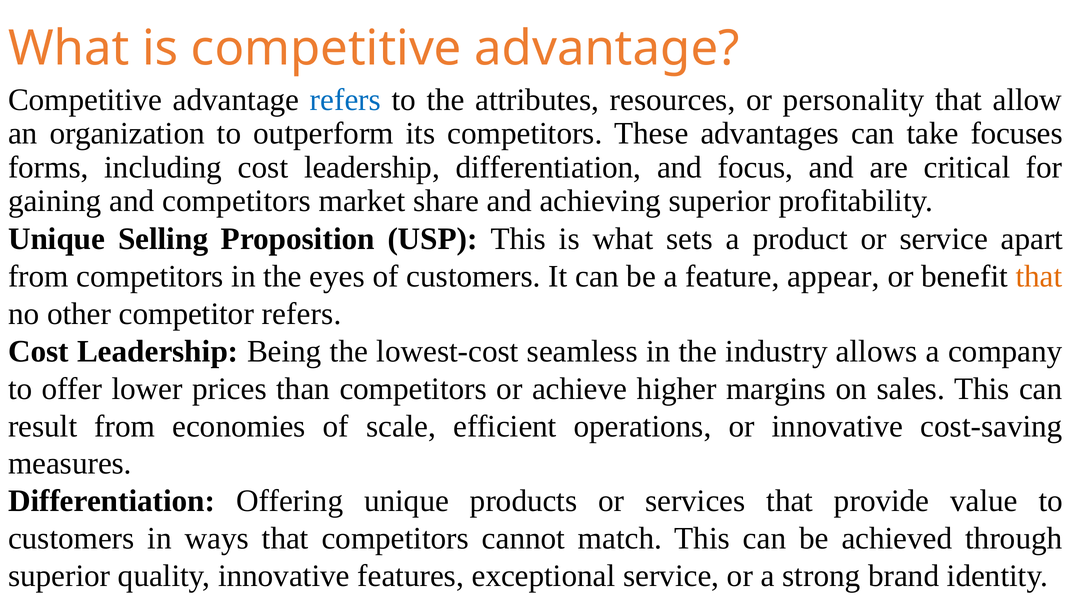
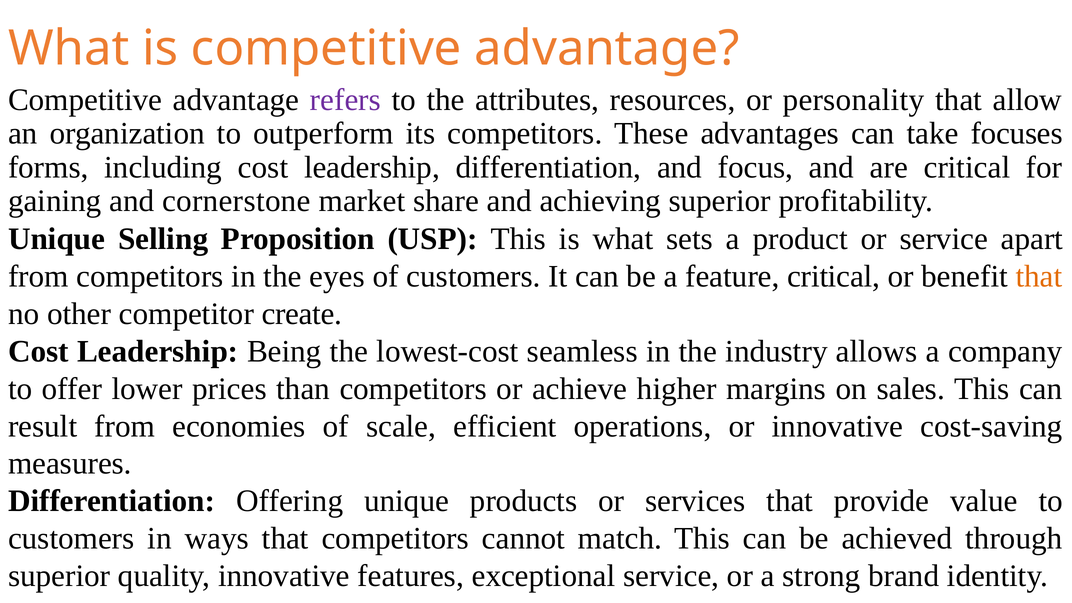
refers colour: blue -> purple (345, 100)
and competitors: competitors -> cornerstone (236, 201)
feature appear: appear -> critical (834, 276)
competitor refers: refers -> create (302, 314)
